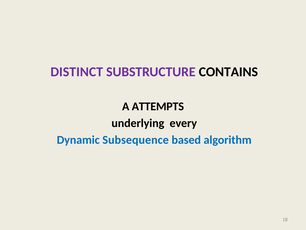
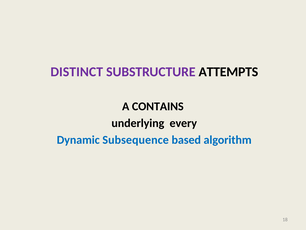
CONTAINS: CONTAINS -> ATTEMPTS (228, 72)
ATTEMPTS: ATTEMPTS -> CONTAINS (158, 106)
